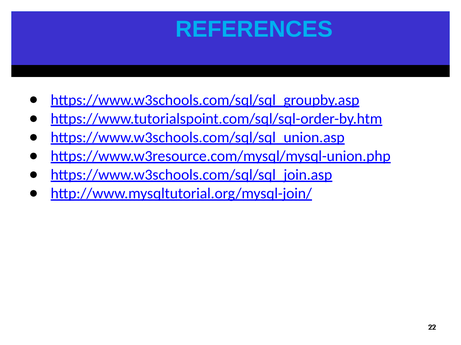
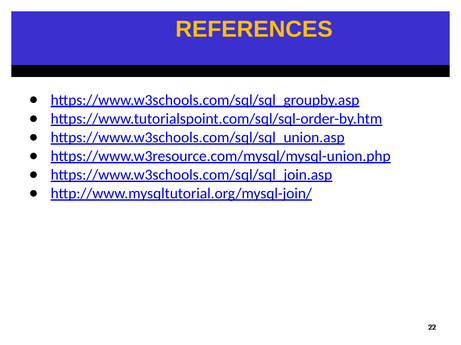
REFERENCES colour: light blue -> yellow (254, 29)
